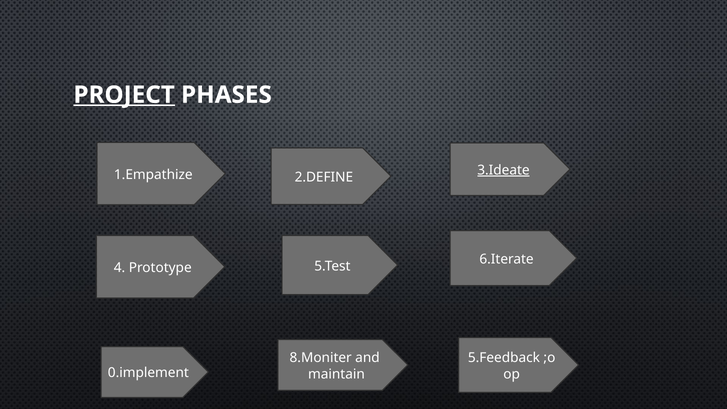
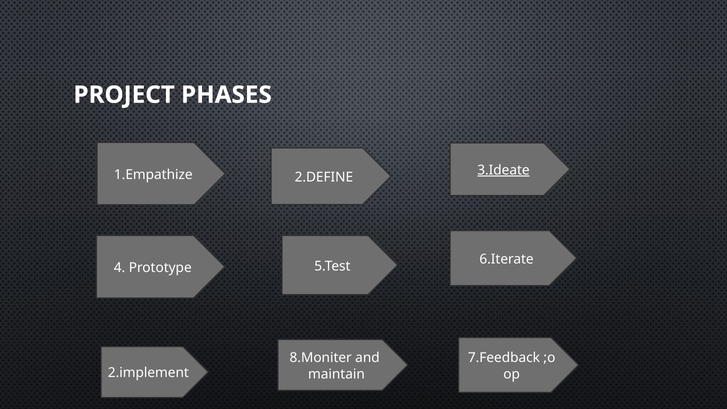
PROJECT underline: present -> none (124, 95)
5.Feedback: 5.Feedback -> 7.Feedback (504, 358)
0.implement: 0.implement -> 2.implement (148, 373)
